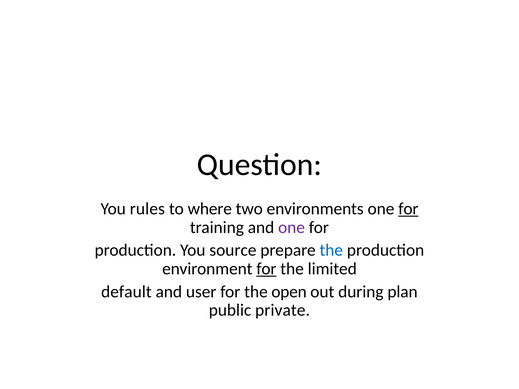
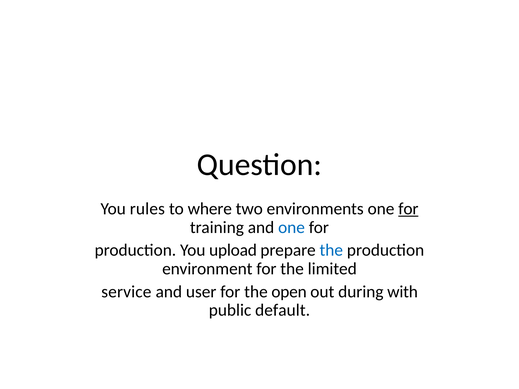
one colour: purple -> blue (292, 227)
source: source -> upload (233, 250)
for underline: present -> none (266, 269)
default: default -> service (126, 292)
plan: plan -> with (403, 292)
private: private -> default (283, 310)
